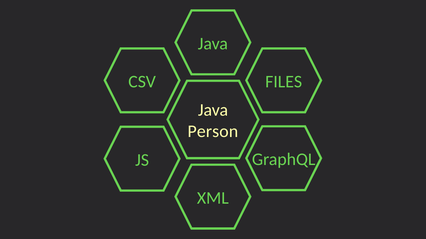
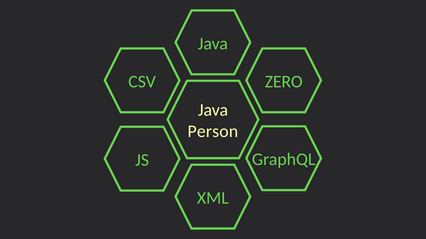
FILES: FILES -> ZERO (284, 82)
